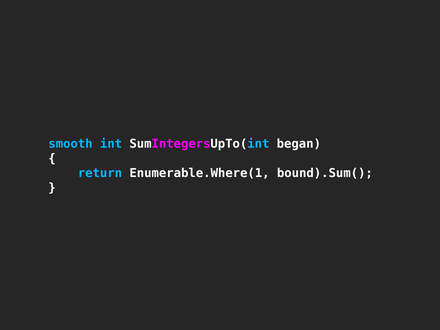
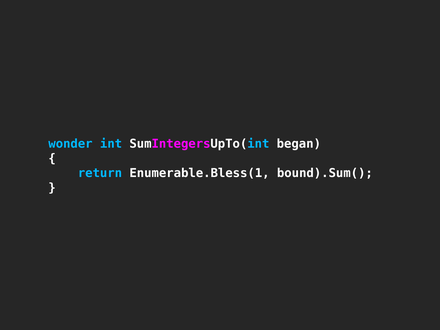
smooth: smooth -> wonder (70, 144)
Enumerable.Where(1: Enumerable.Where(1 -> Enumerable.Bless(1 (200, 173)
